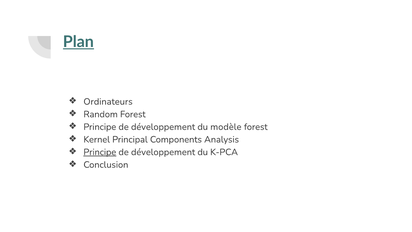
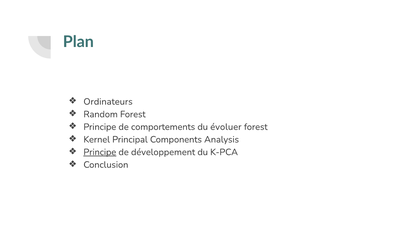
Plan underline: present -> none (78, 42)
développement: développement -> comportements (163, 127)
modèle: modèle -> évoluer (226, 127)
